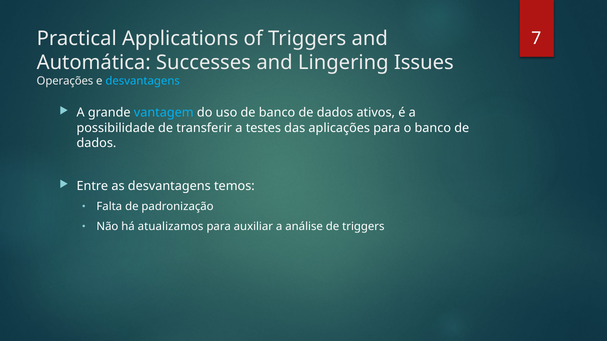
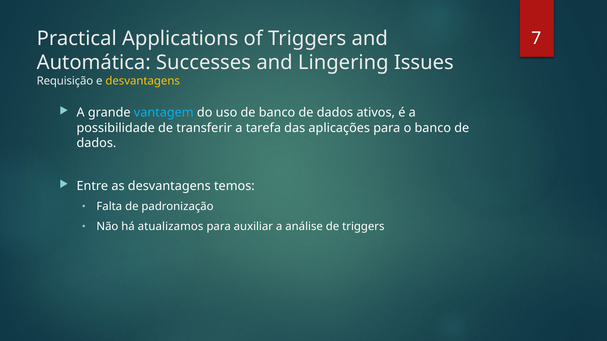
Operações: Operações -> Requisição (65, 81)
desvantagens colour: light blue -> yellow (143, 81)
testes: testes -> tarefa (263, 128)
